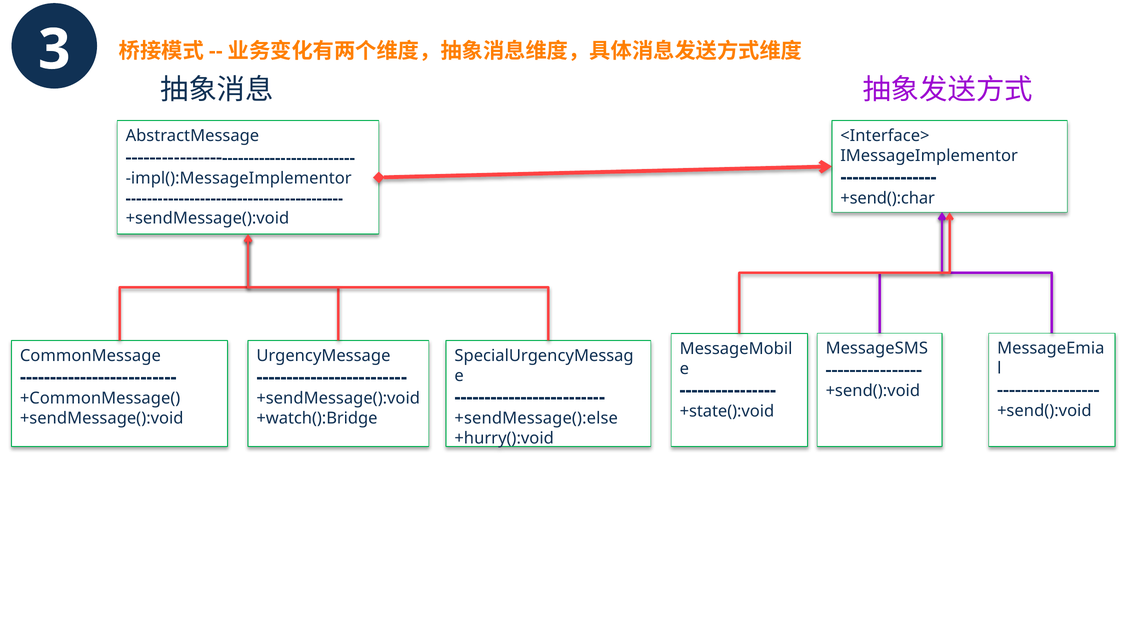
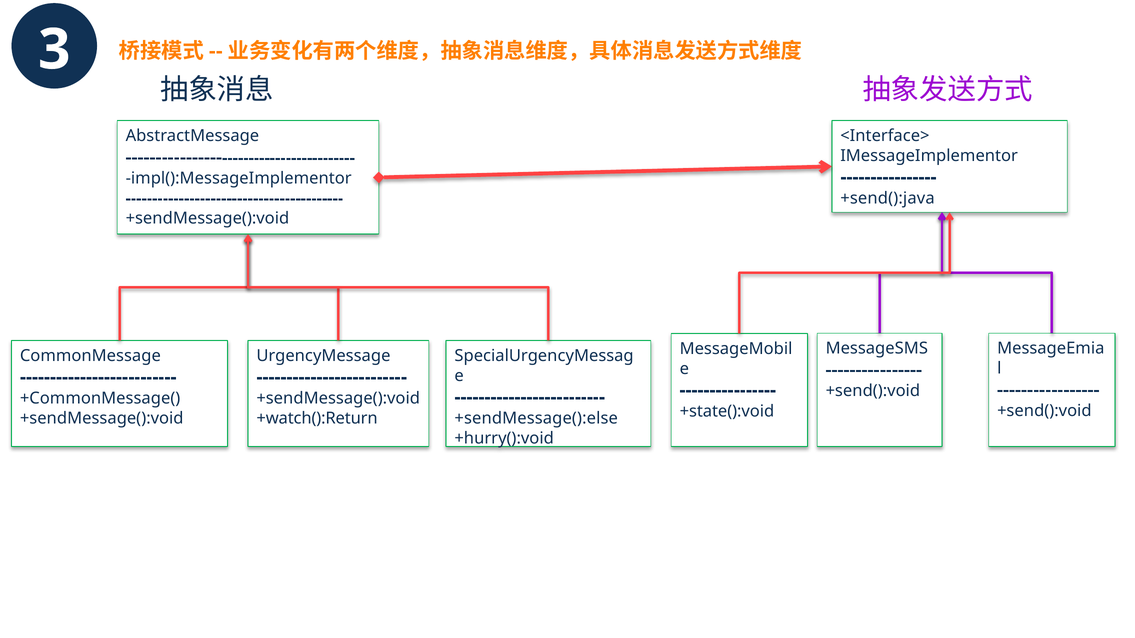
+send():char: +send():char -> +send():java (887, 198)
+watch():Bridge: +watch():Bridge -> +watch():Return (317, 418)
